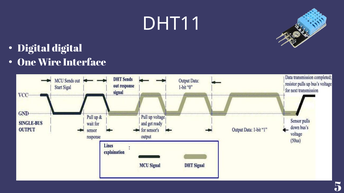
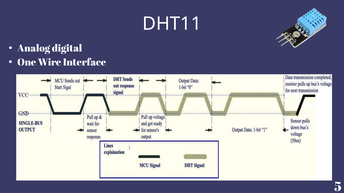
Digital: Digital -> Analog (34, 48)
